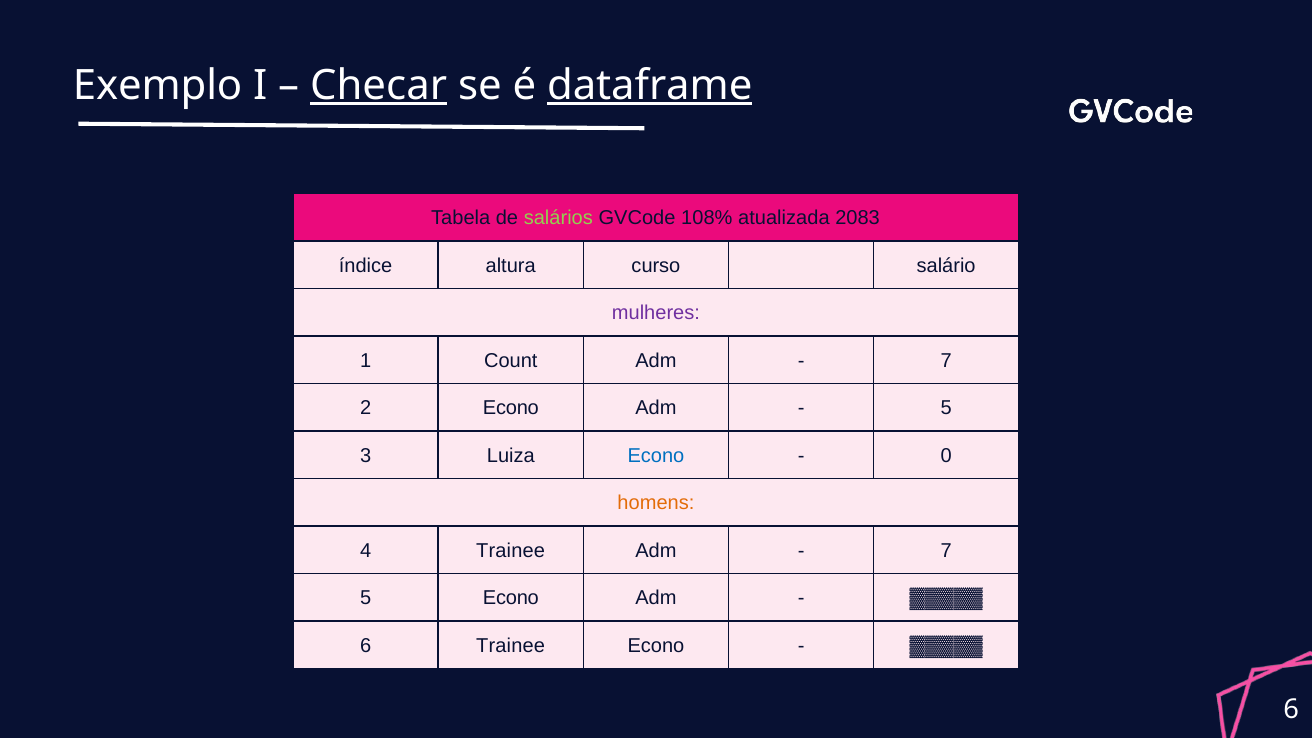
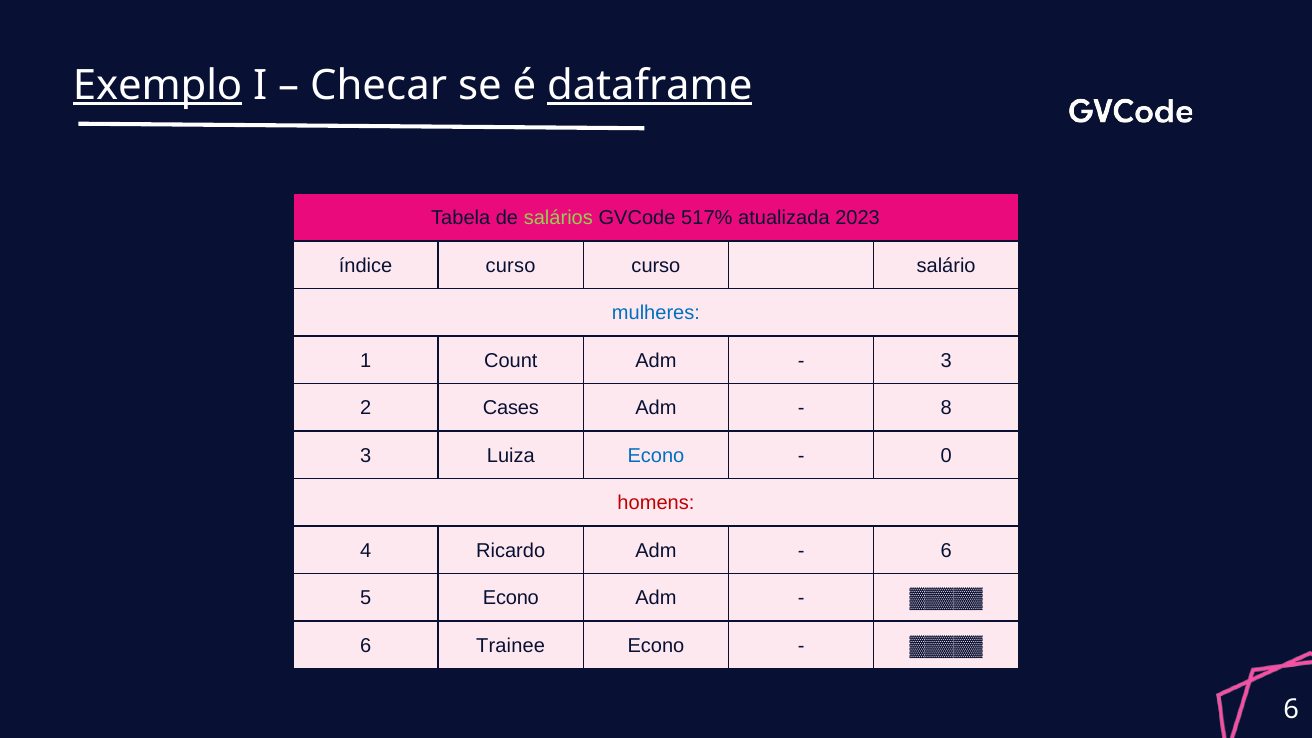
Exemplo underline: none -> present (158, 86)
Checar underline: present -> none (379, 86)
108%: 108% -> 517% (707, 218)
2083: 2083 -> 2023 (858, 218)
índice altura: altura -> curso (511, 266)
mulheres colour: purple -> blue (656, 313)
7: 7 -> 3 (946, 361)
2 Econo: Econo -> Cases (511, 408)
5: 5 -> 8 (946, 408)
homens colour: orange -> red (656, 503)
4 Trainee: Trainee -> Ricardo (511, 551)
7: 7 -> 6 (946, 551)
